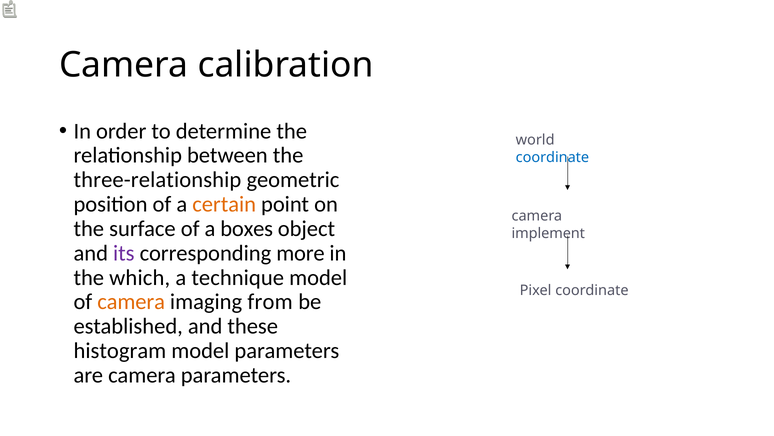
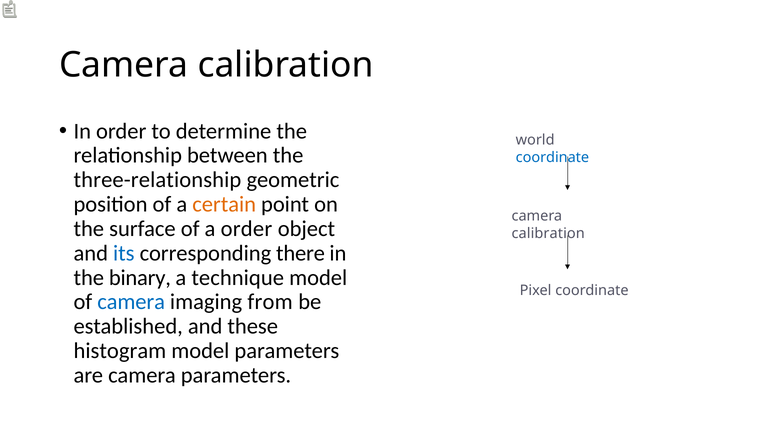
a boxes: boxes -> order (246, 228)
implement: implement -> calibration (548, 233)
its colour: purple -> blue (124, 253)
more: more -> there (300, 253)
which: which -> binary (140, 277)
camera colour: orange -> blue (131, 302)
